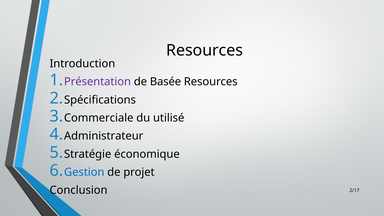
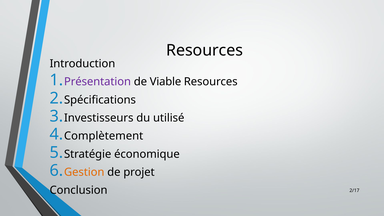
Basée: Basée -> Viable (165, 82)
Commerciale: Commerciale -> Investisseurs (99, 118)
Administrateur: Administrateur -> Complètement (104, 136)
Gestion colour: blue -> orange (84, 172)
